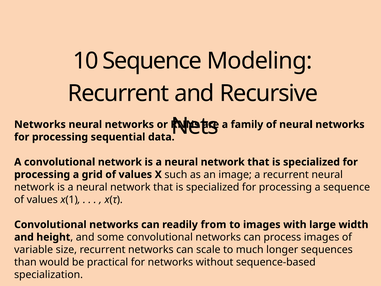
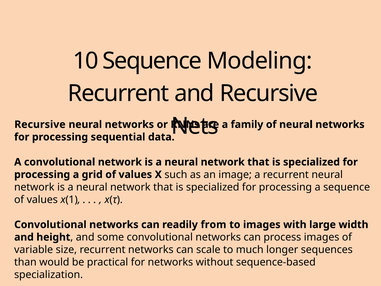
Networks: Networks -> Recursive (40, 124)
